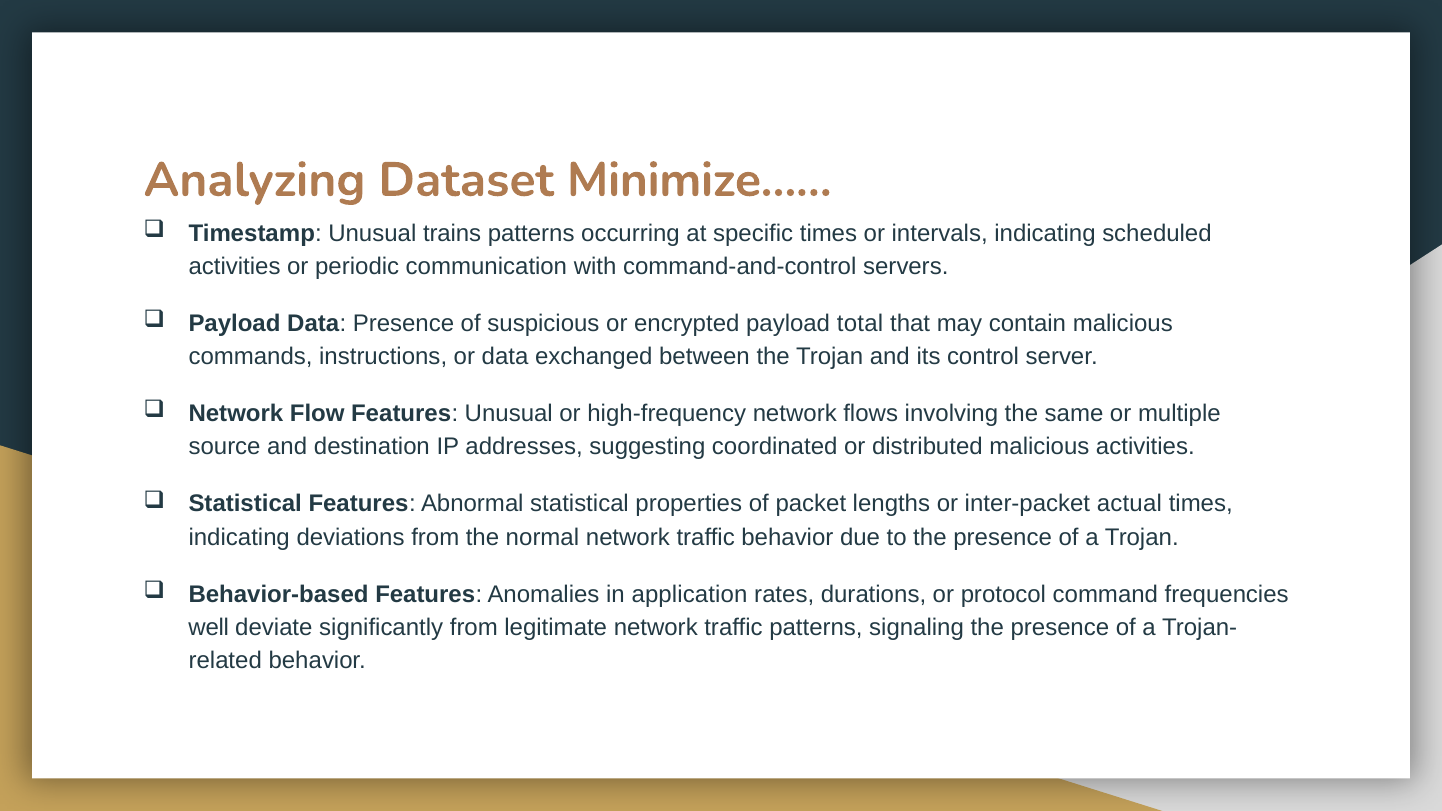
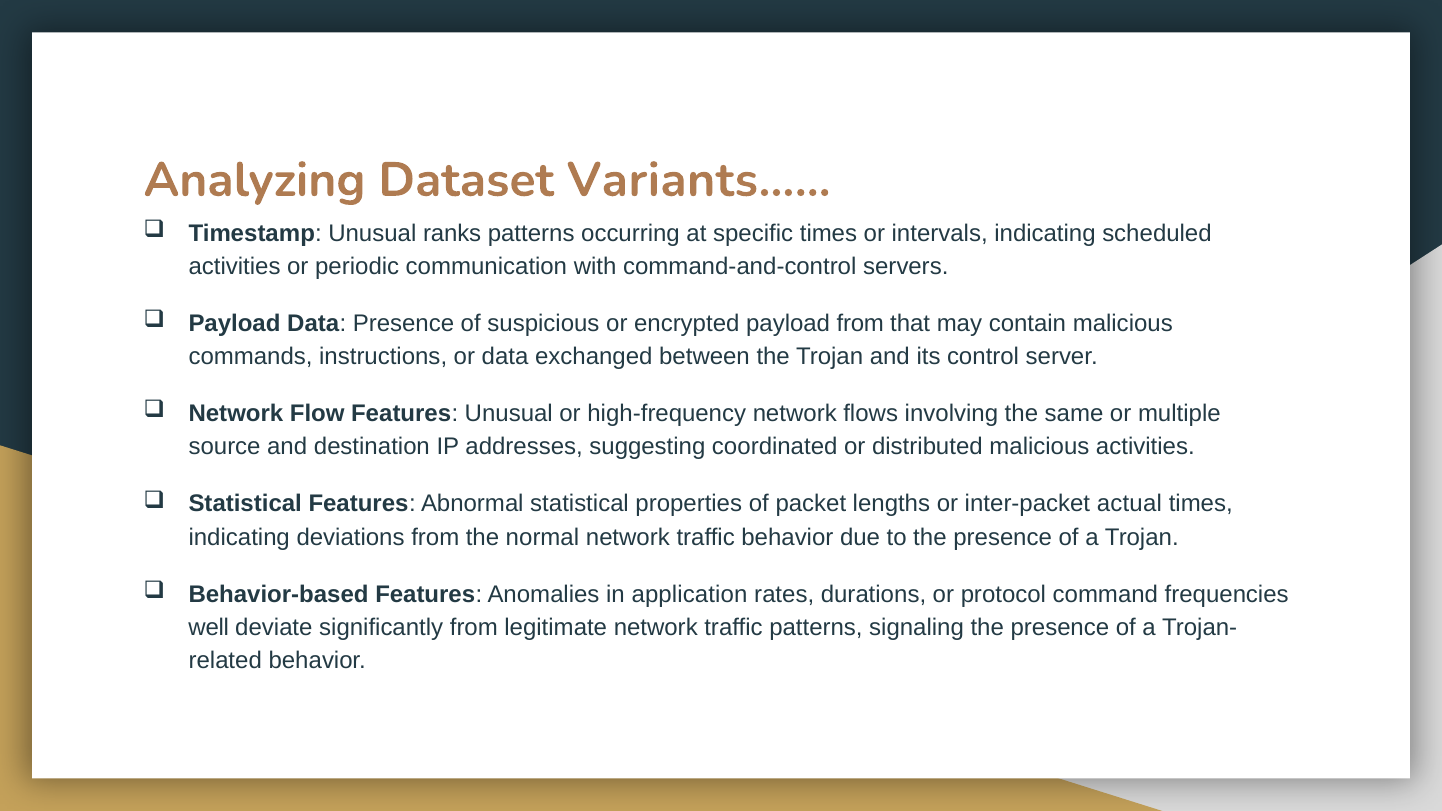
Minimize……: Minimize…… -> Variants…… (699, 180)
trains: trains -> ranks (452, 233)
payload total: total -> from (860, 323)
